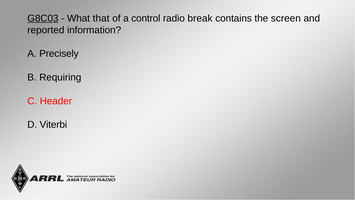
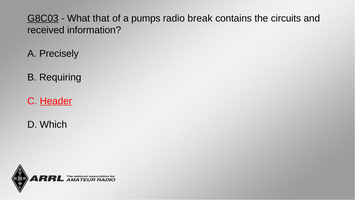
control: control -> pumps (146, 18)
screen: screen -> circuits (286, 18)
reported: reported -> received (46, 30)
Header underline: none -> present (56, 101)
Viterbi: Viterbi -> Which (53, 124)
